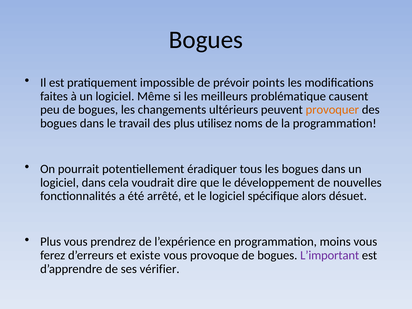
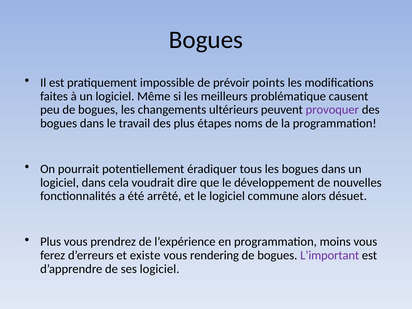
provoquer colour: orange -> purple (332, 110)
utilisez: utilisez -> étapes (215, 123)
spécifique: spécifique -> commune (273, 196)
provoque: provoque -> rendering (215, 255)
ses vérifier: vérifier -> logiciel (160, 269)
